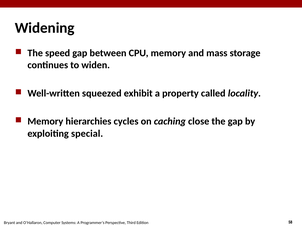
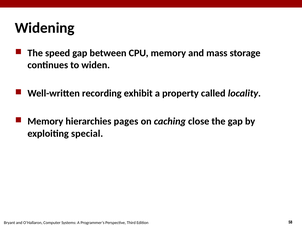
squeezed: squeezed -> recording (102, 94)
cycles: cycles -> pages (126, 122)
